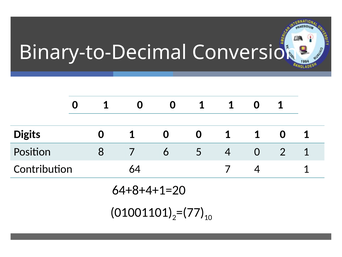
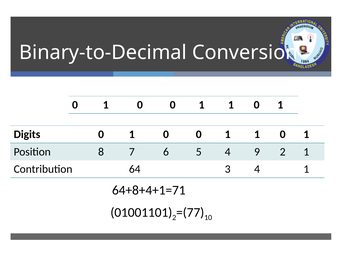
4 0: 0 -> 9 (257, 152)
64 7: 7 -> 3 (228, 169)
64+8+4+1=20: 64+8+4+1=20 -> 64+8+4+1=71 (149, 190)
